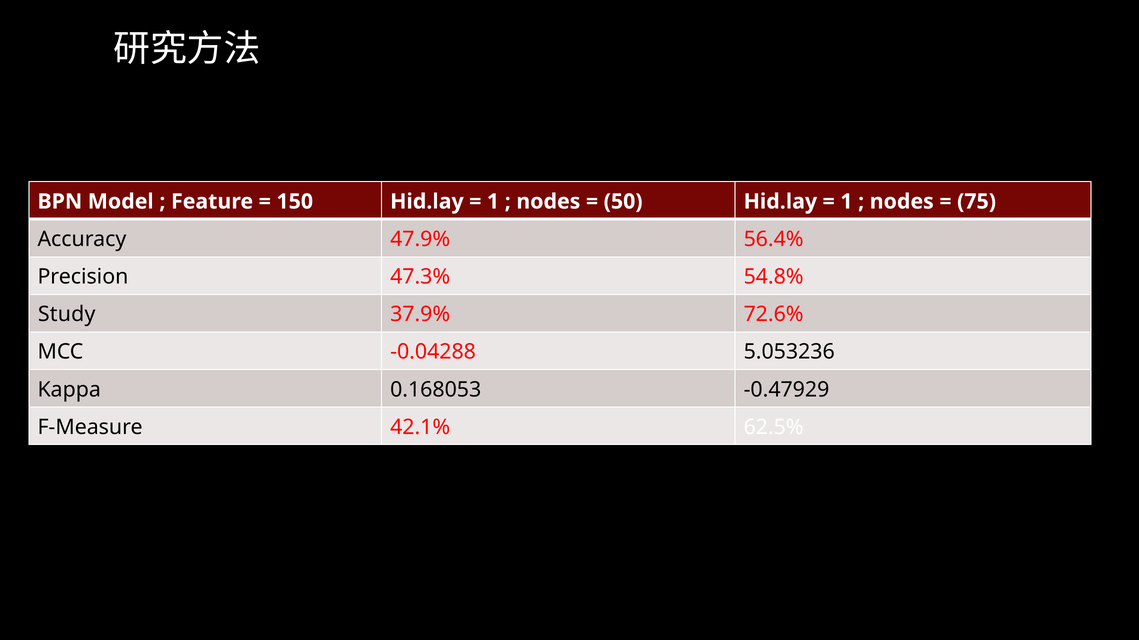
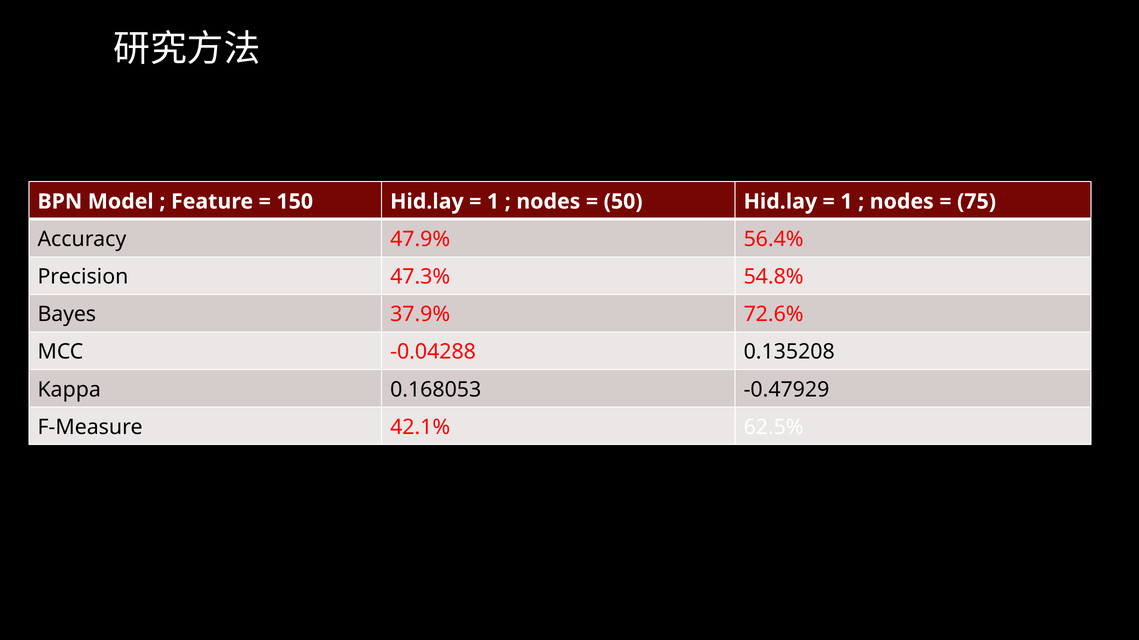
Study: Study -> Bayes (67, 315)
5.053236: 5.053236 -> 0.135208 (789, 352)
